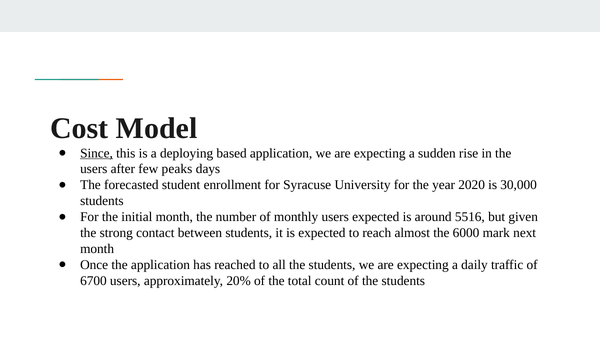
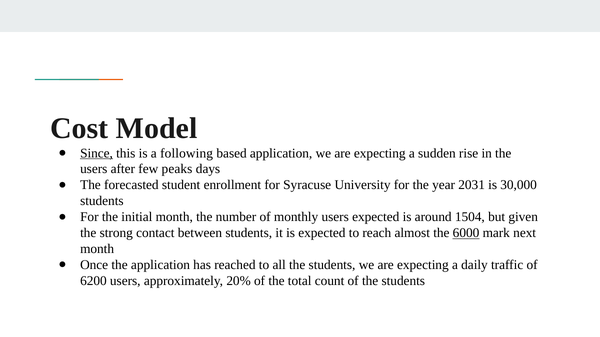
deploying: deploying -> following (187, 153)
2020: 2020 -> 2031 (472, 185)
5516: 5516 -> 1504 (470, 217)
6000 underline: none -> present (466, 233)
6700: 6700 -> 6200 (93, 281)
